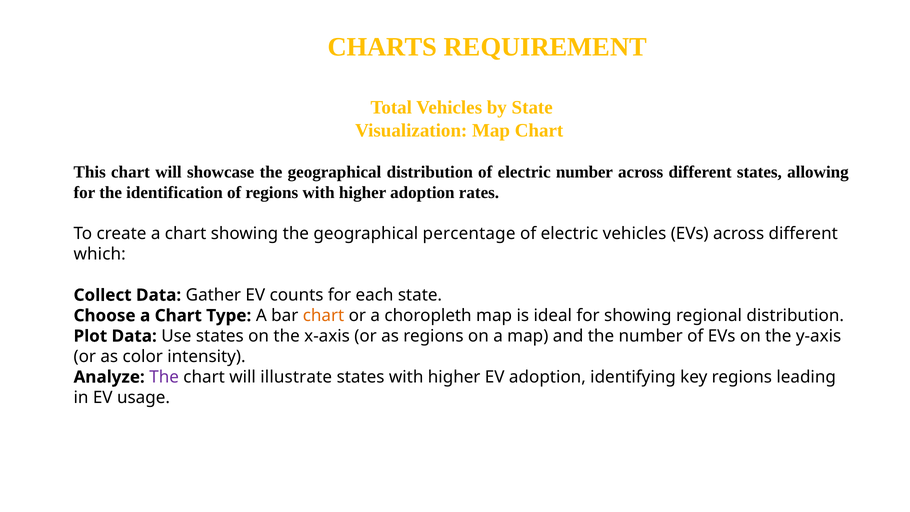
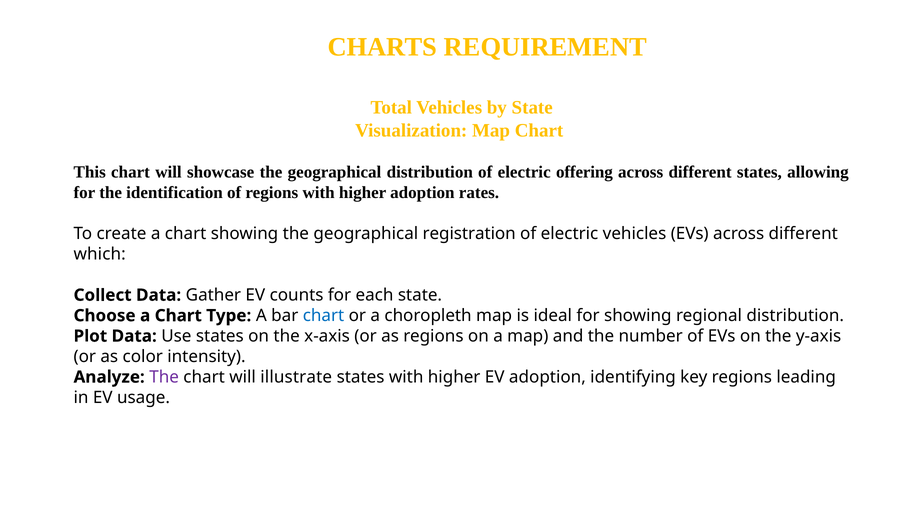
electric number: number -> offering (584, 172)
percentage: percentage -> registration (469, 234)
chart colour: orange -> blue (324, 316)
